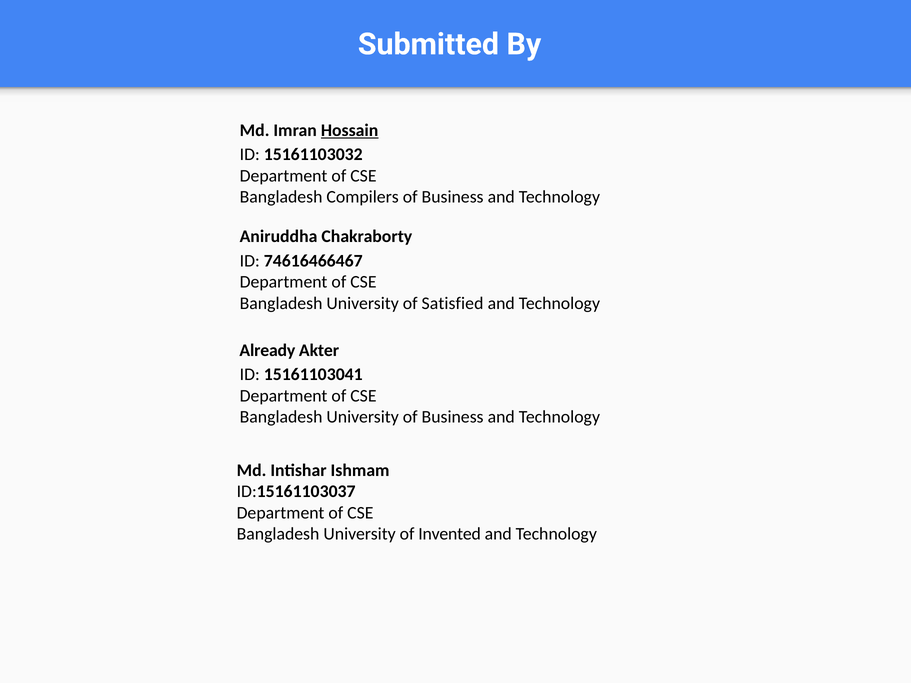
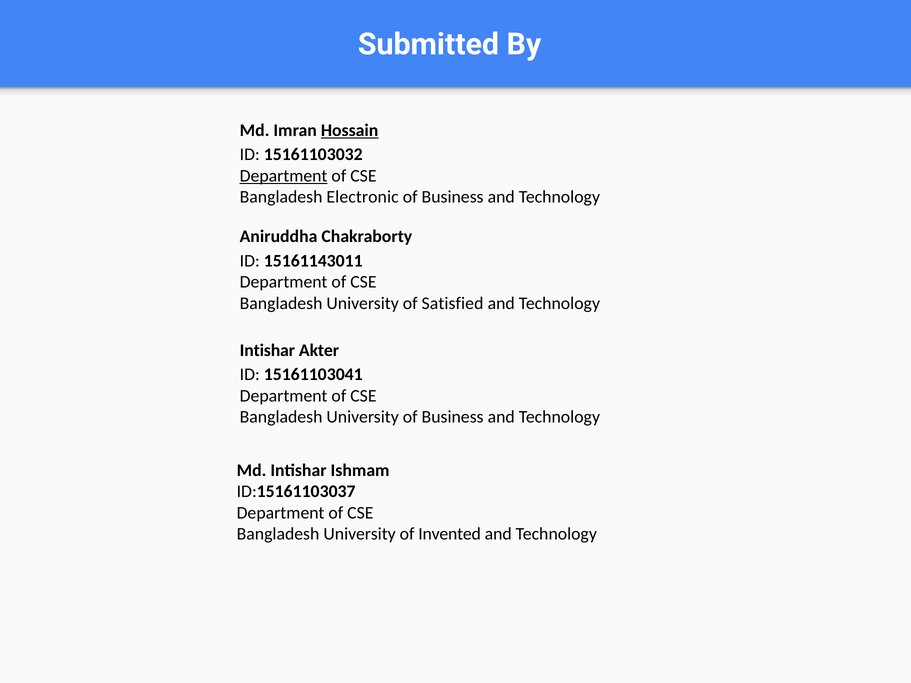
Department underline: none -> present (284, 176)
Compilers: Compilers -> Electronic (363, 197)
74616466467: 74616466467 -> 15161143011 (313, 261)
Already: Already -> Intishar (267, 350)
